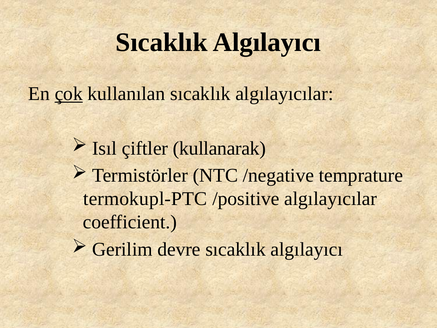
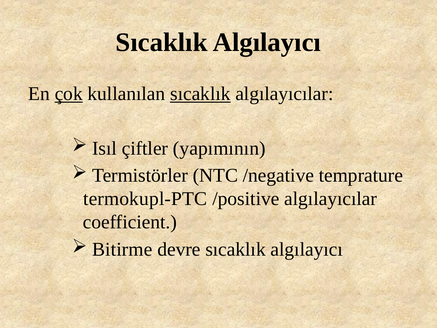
sıcaklık underline: none -> present (200, 94)
kullanarak: kullanarak -> yapımının (219, 148)
Gerilim: Gerilim -> Bitirme (122, 249)
